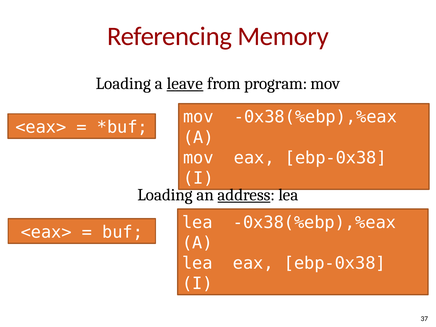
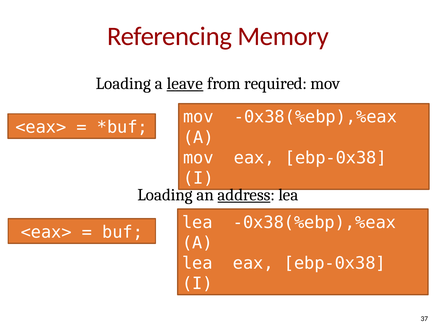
program: program -> required (276, 83)
